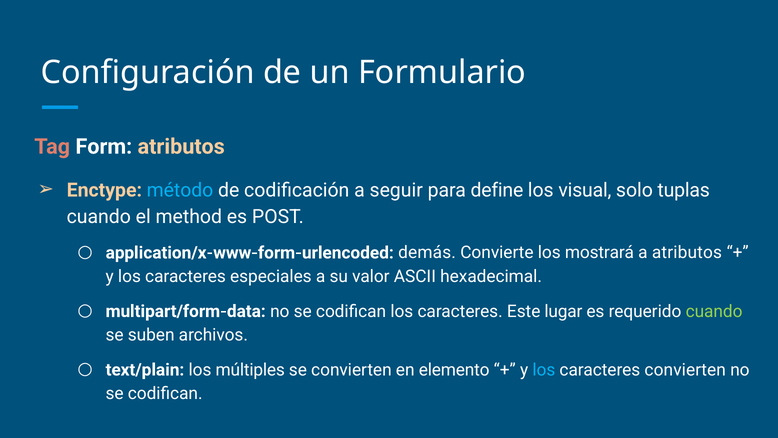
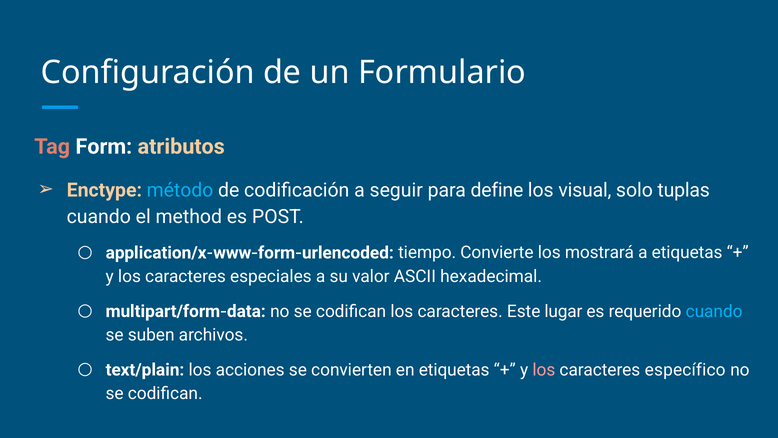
demás: demás -> tiempo (427, 253)
a atributos: atributos -> etiquetas (687, 253)
cuando colour: light green -> light blue (714, 311)
múltiples: múltiples -> acciones (250, 370)
en elemento: elemento -> etiquetas (454, 370)
los colour: light blue -> pink (544, 370)
caracteres convierten: convierten -> específico (685, 370)
